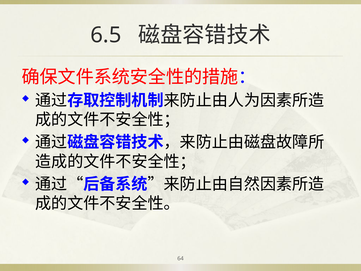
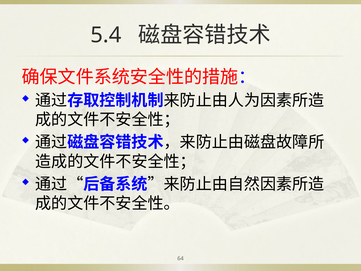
6.5: 6.5 -> 5.4 (106, 35)
